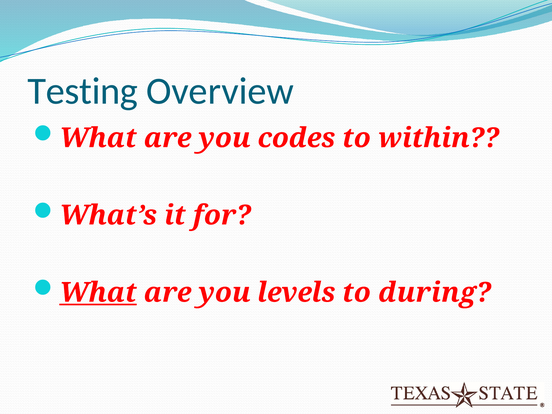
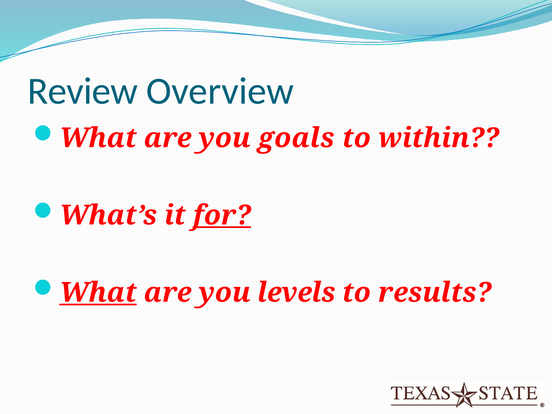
Testing: Testing -> Review (83, 91)
codes: codes -> goals (296, 138)
for underline: none -> present (222, 215)
during: during -> results (435, 293)
